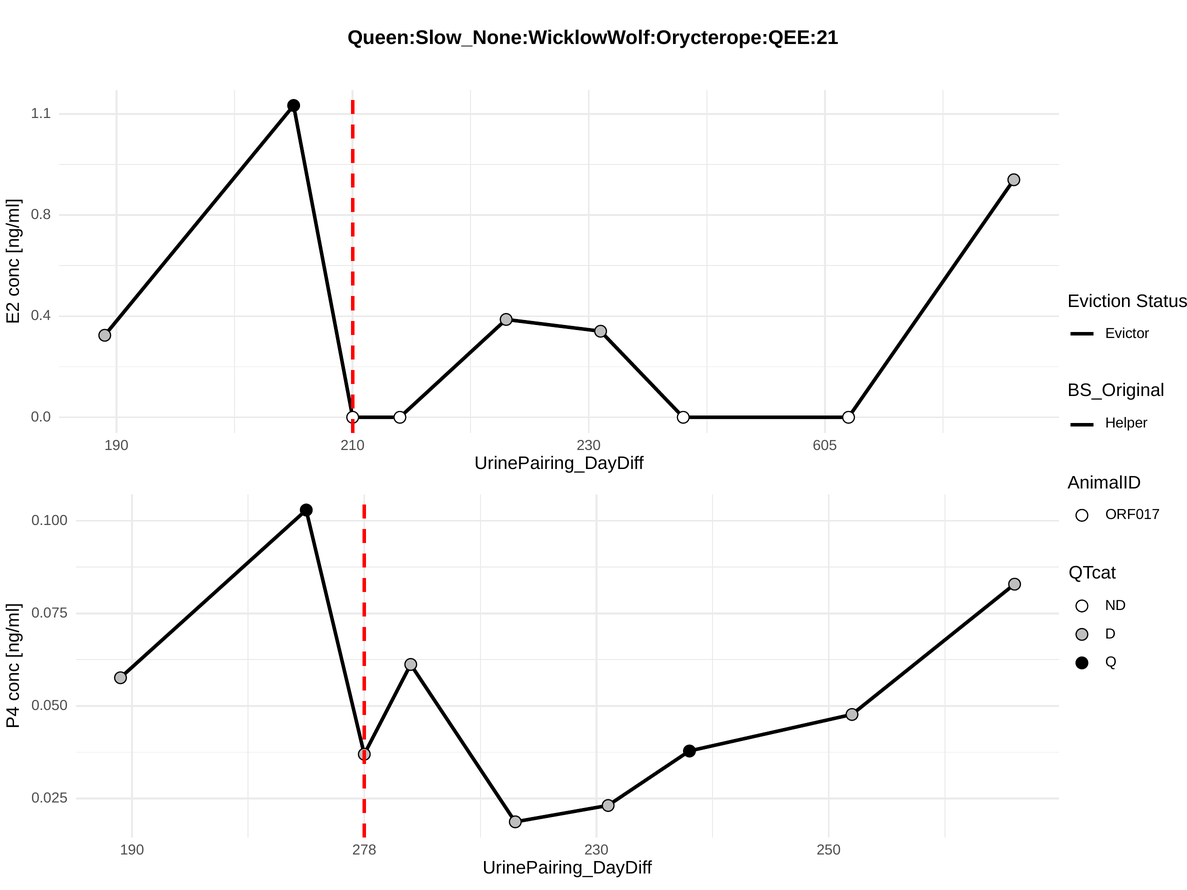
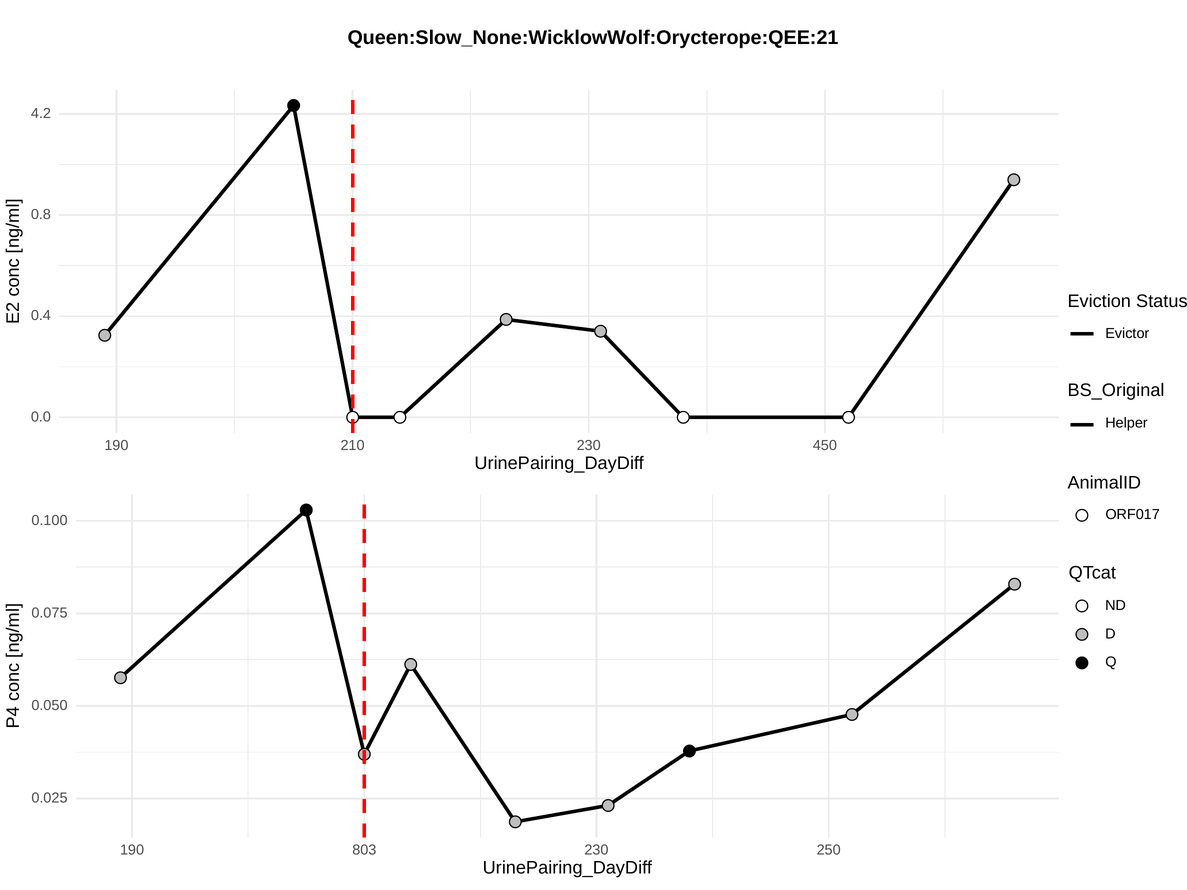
1.1: 1.1 -> 4.2 (41, 113)
605: 605 -> 450 (825, 446)
278: 278 -> 803 (364, 850)
